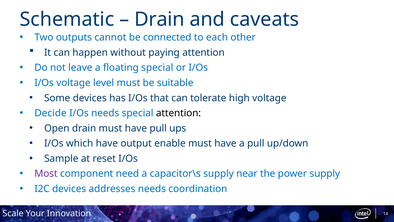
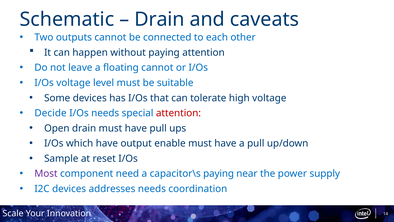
floating special: special -> cannot (157, 68)
attention colour: black -> red (178, 113)
capacitor\s supply: supply -> paying (219, 173)
